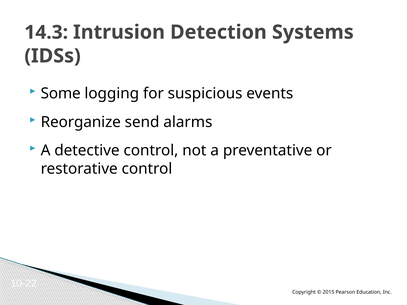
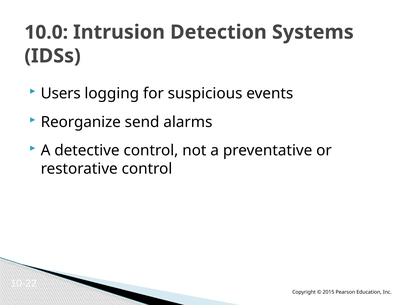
14.3: 14.3 -> 10.0 (46, 32)
Some: Some -> Users (61, 94)
